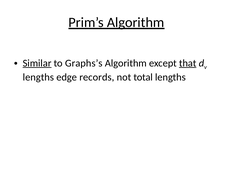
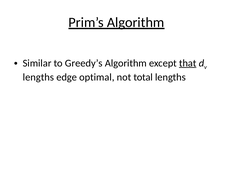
Similar underline: present -> none (37, 63)
Graphs’s: Graphs’s -> Greedy’s (84, 63)
records: records -> optimal (97, 78)
